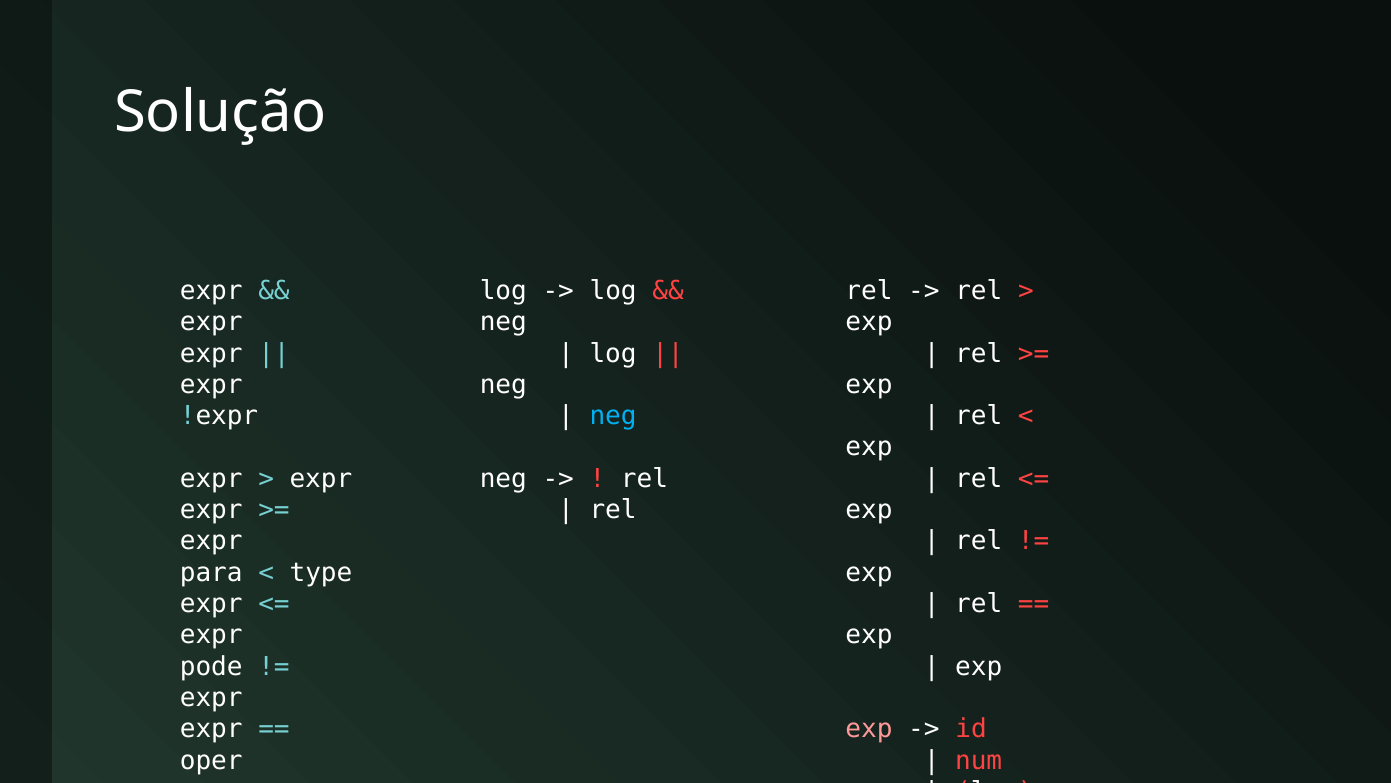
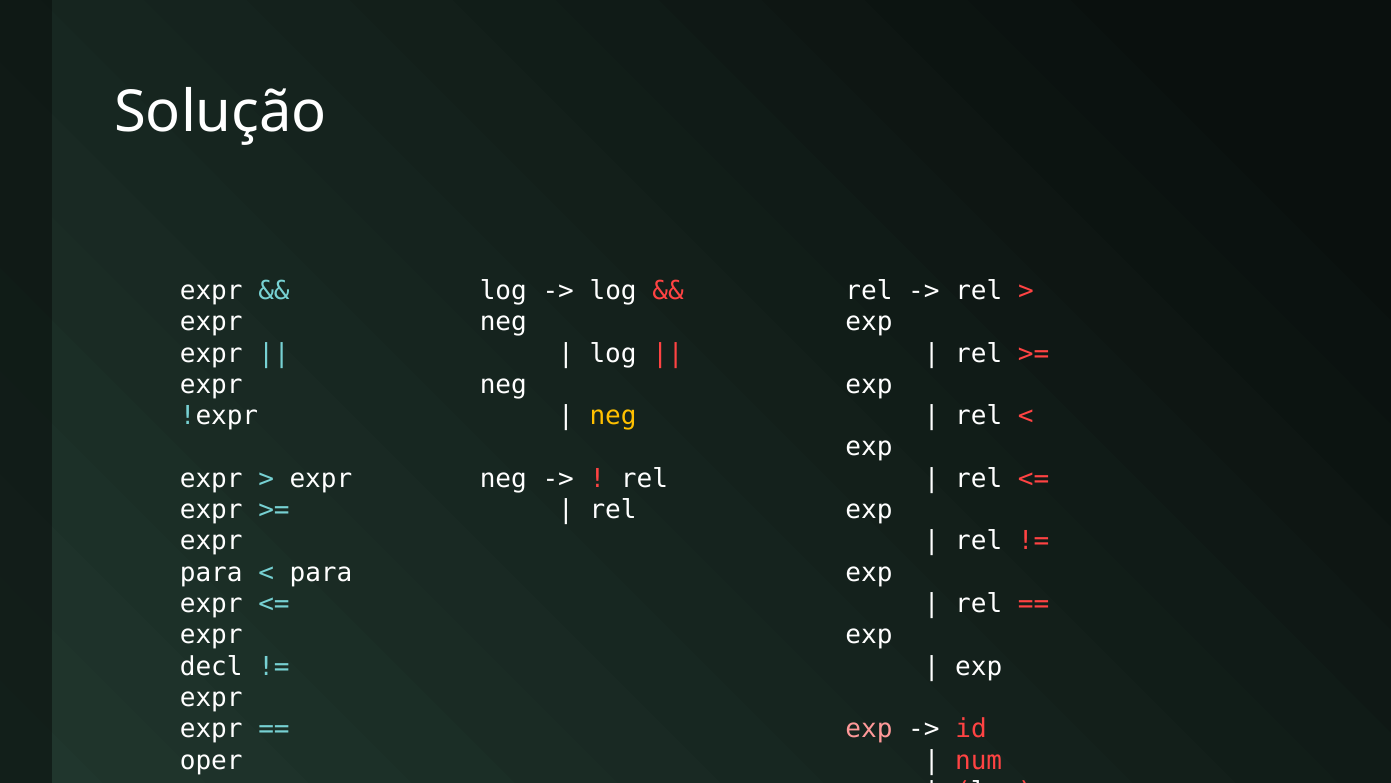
neg colour: light blue -> yellow (613, 416)
type: type -> para (321, 572)
pode: pode -> decl (211, 666)
